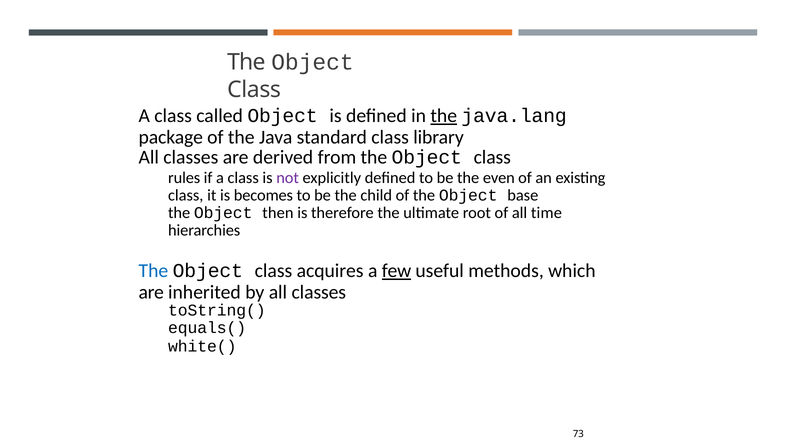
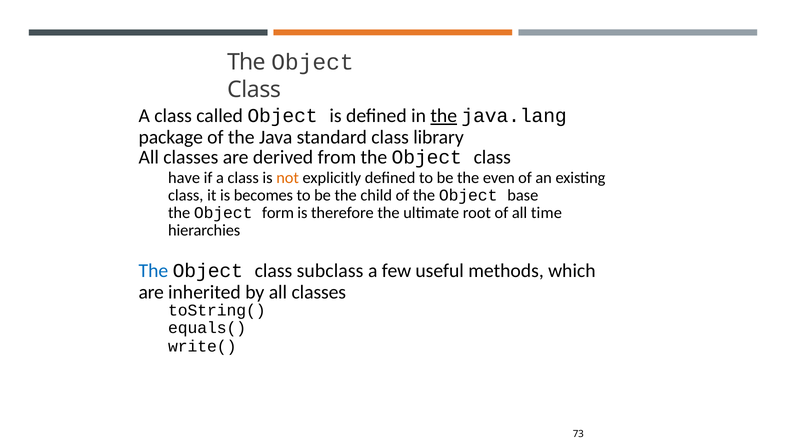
rules: rules -> have (184, 178)
not colour: purple -> orange (288, 178)
then: then -> form (278, 213)
acquires: acquires -> subclass (330, 271)
few underline: present -> none (396, 271)
white(: white( -> write( (202, 347)
